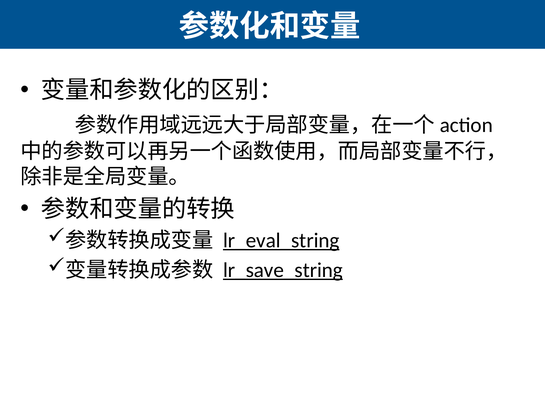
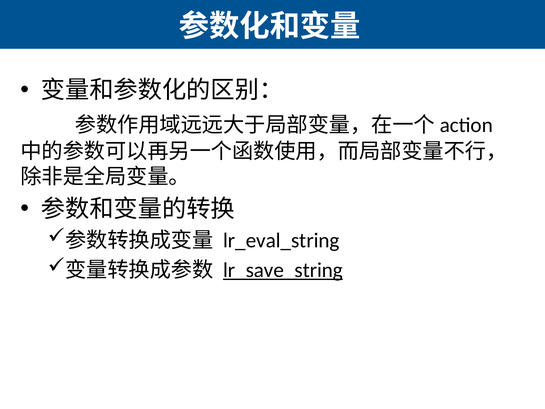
lr_eval_string underline: present -> none (281, 240)
